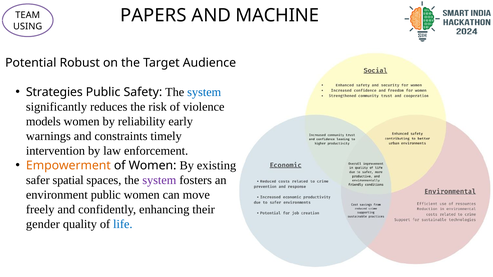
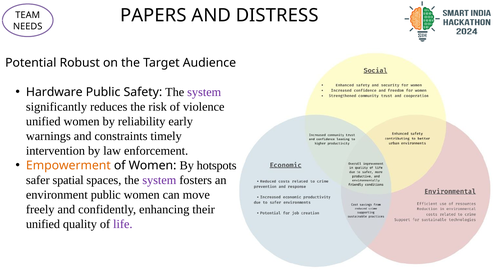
MACHINE: MACHINE -> DISTRESS (277, 15)
USING: USING -> NEEDS (28, 26)
Strategies: Strategies -> Hardware (54, 92)
system colour: blue -> purple (204, 92)
models: models -> unified (43, 122)
existing: existing -> hotspots (217, 166)
gender: gender -> unified (43, 224)
life colour: blue -> purple (123, 224)
